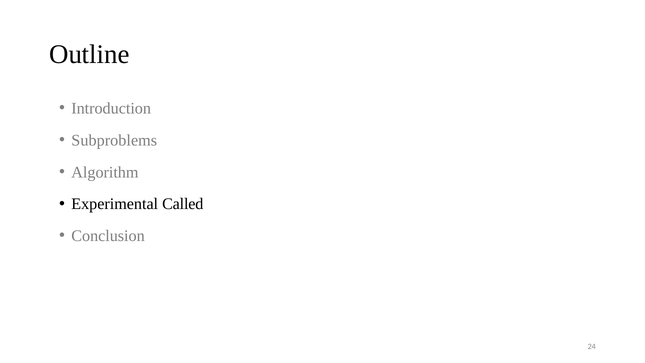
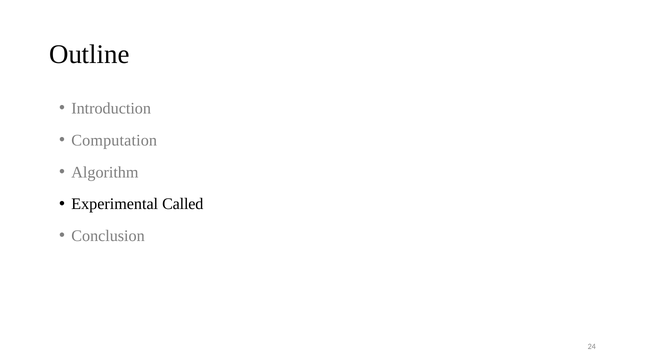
Subproblems: Subproblems -> Computation (114, 140)
